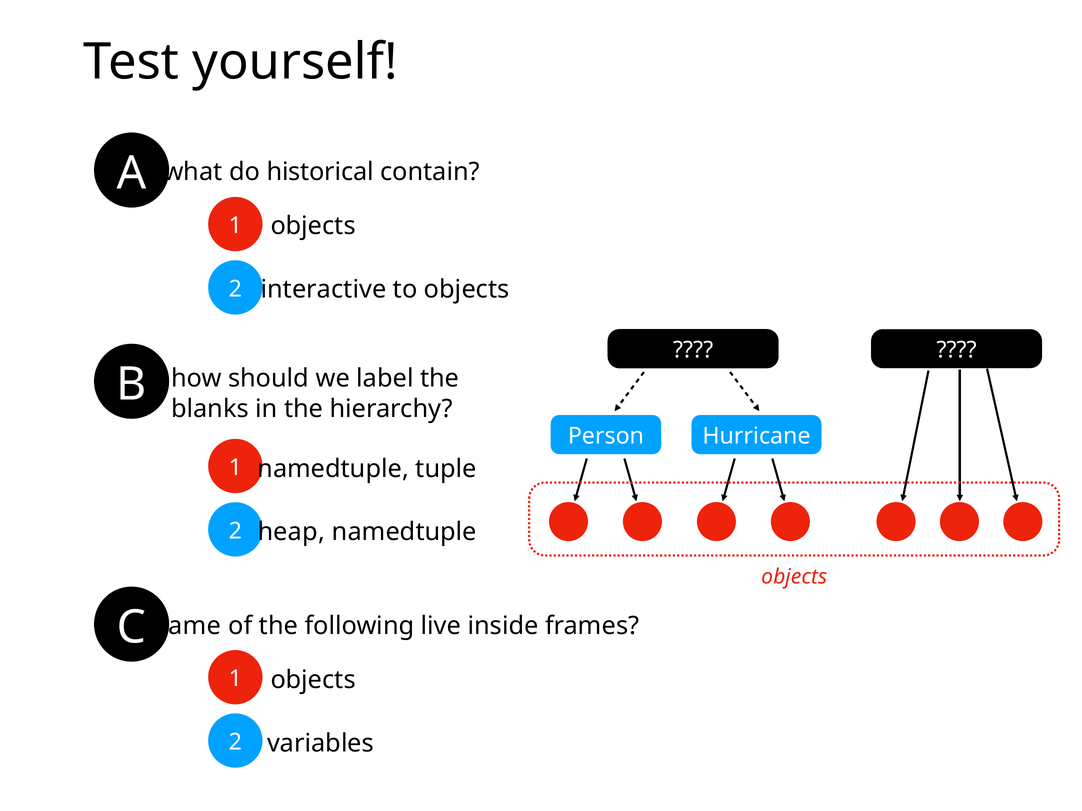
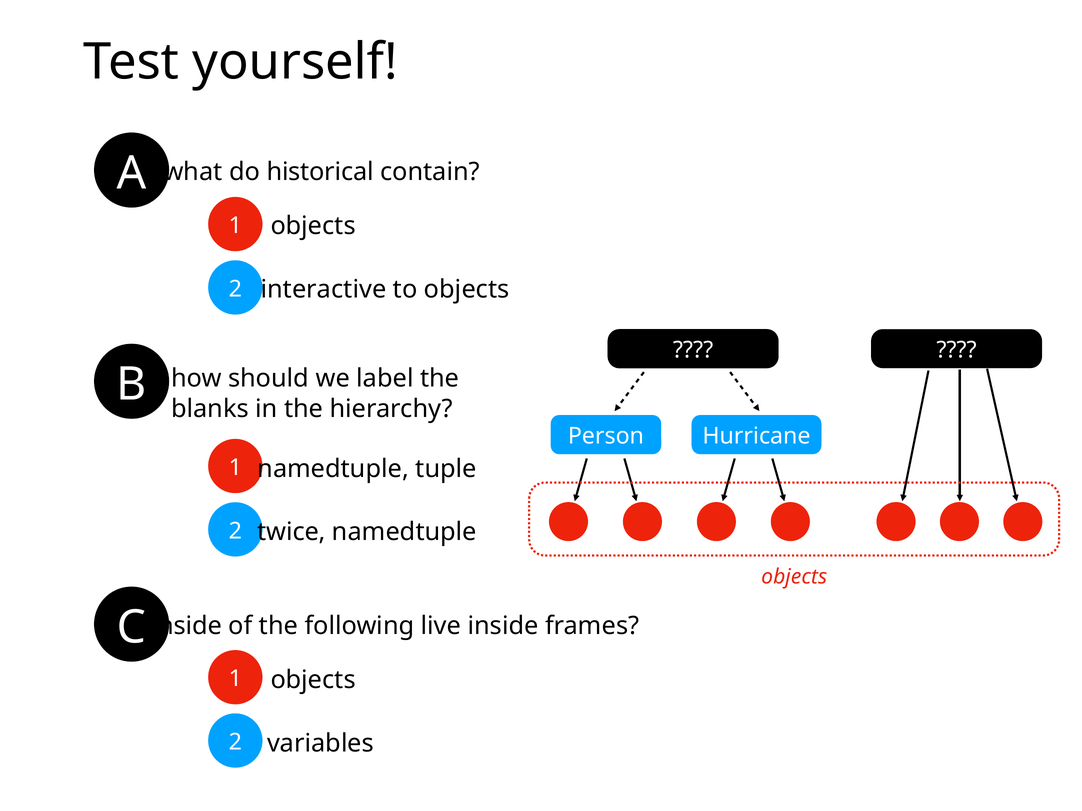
heap: heap -> twice (292, 532)
name: name -> inside (187, 626)
